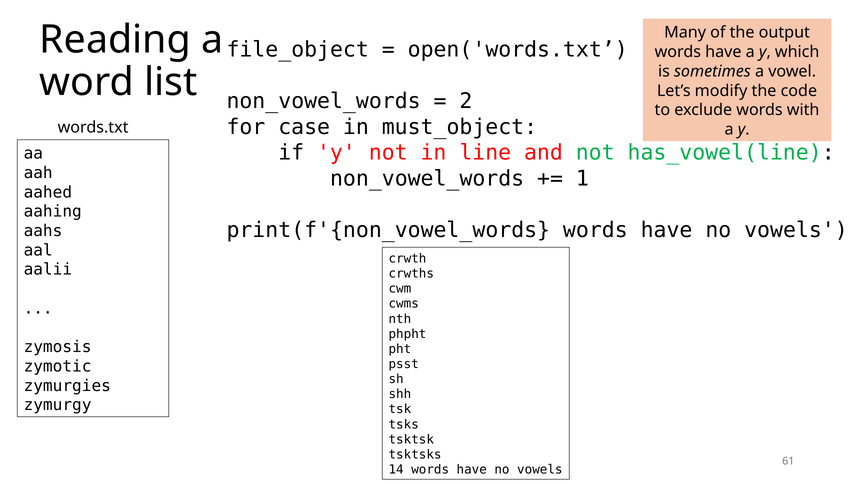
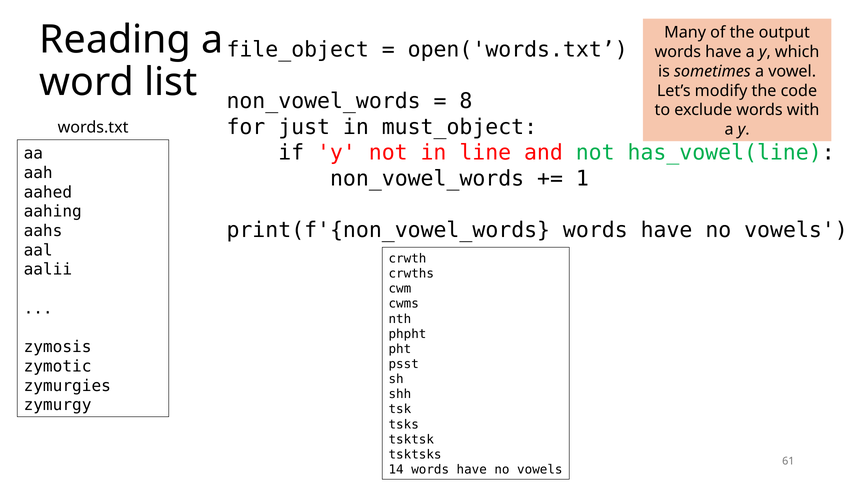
2: 2 -> 8 (466, 101)
case: case -> just (304, 127)
